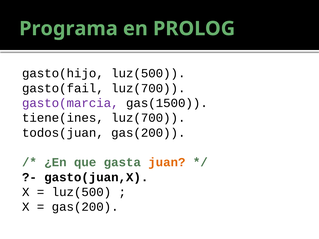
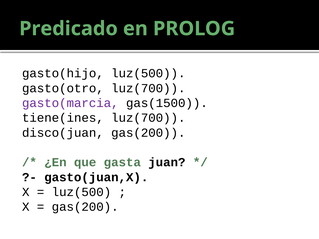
Programa: Programa -> Predicado (68, 29)
gasto(fail: gasto(fail -> gasto(otro (63, 88)
todos(juan: todos(juan -> disco(juan (63, 133)
juan colour: orange -> black (167, 163)
